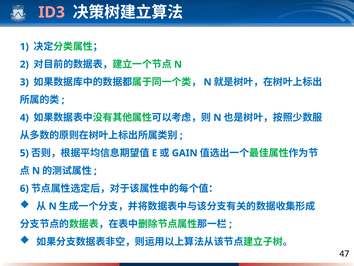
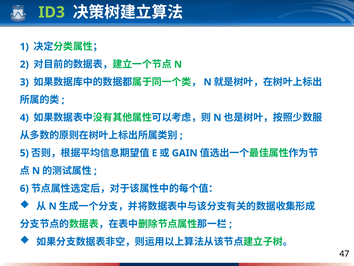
ID3 colour: pink -> light green (52, 12)
